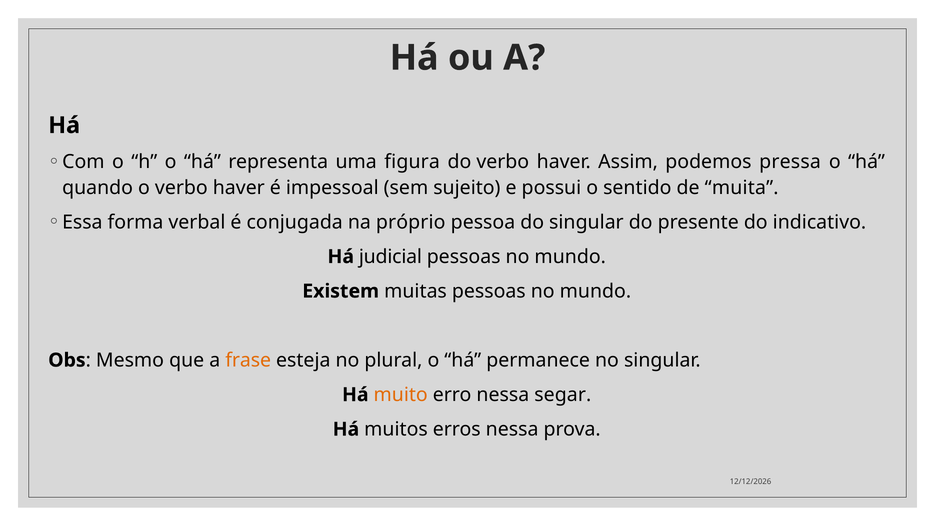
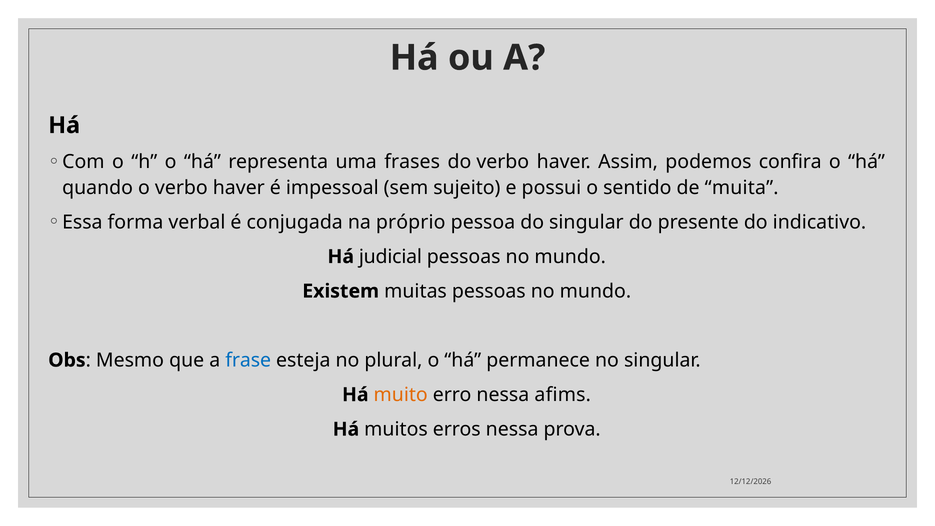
figura: figura -> frases (412, 162)
pressa: pressa -> confira (790, 162)
frase colour: orange -> blue (248, 360)
segar: segar -> afims (563, 395)
